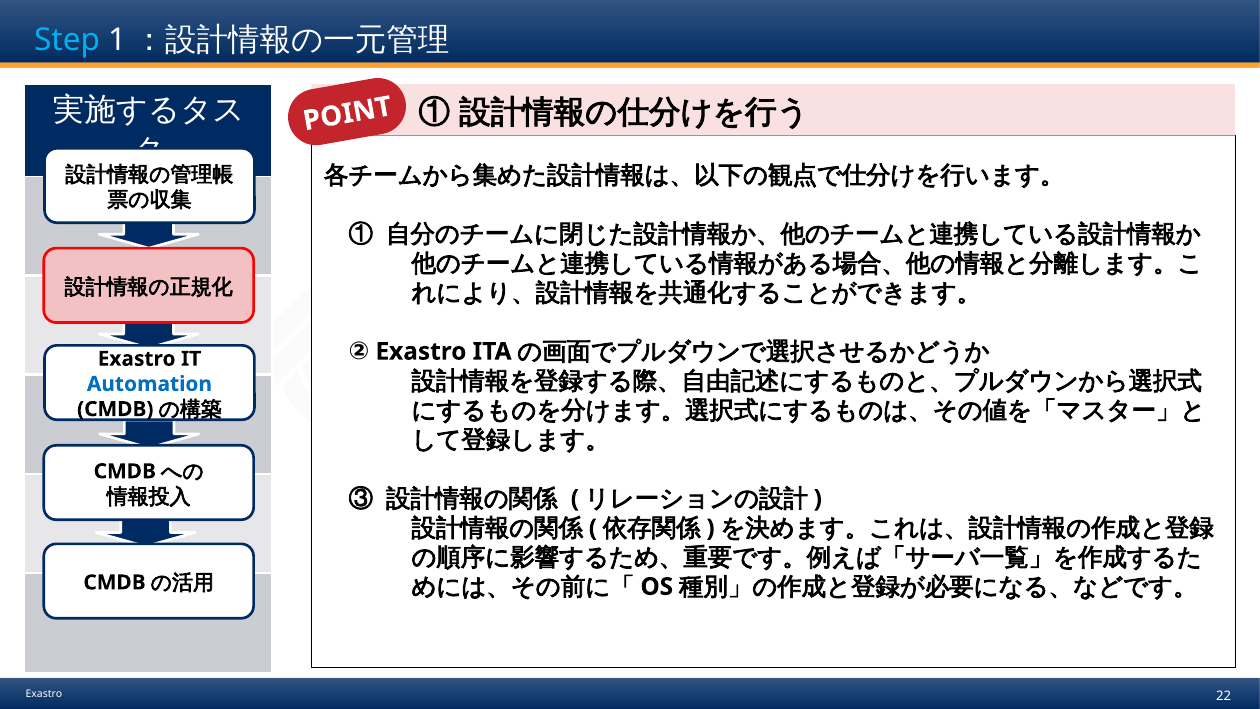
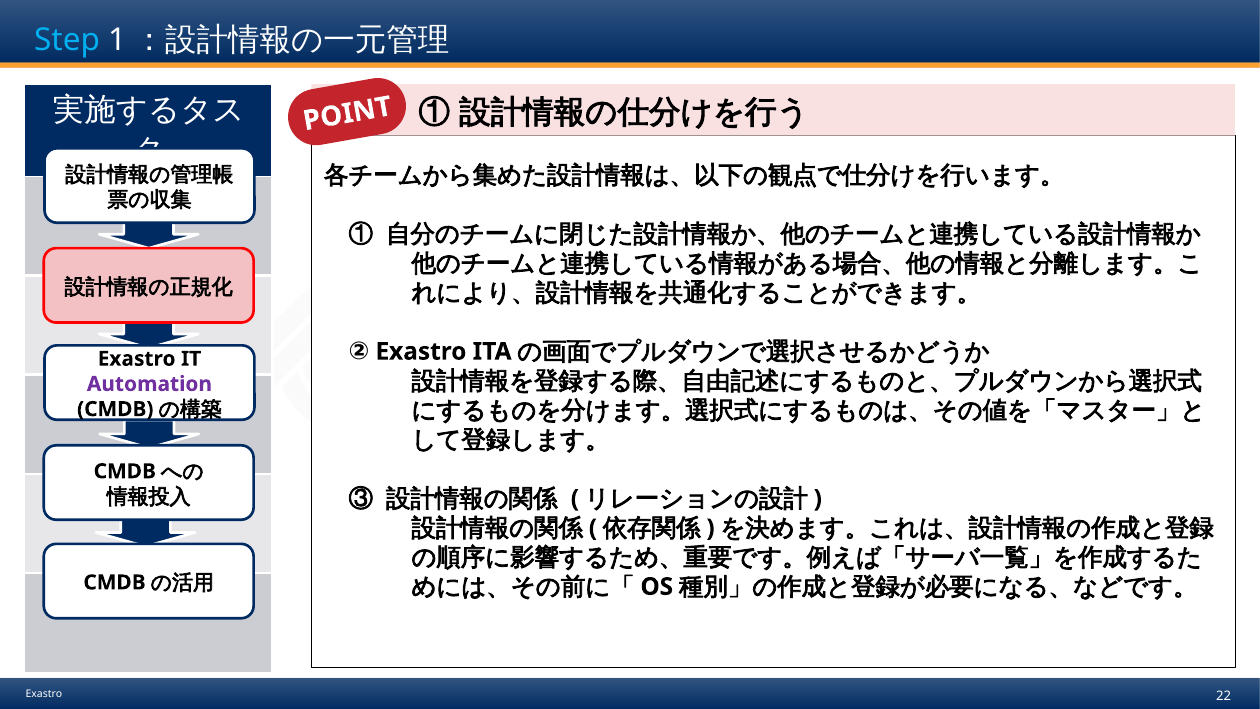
Automation colour: blue -> purple (149, 384)
